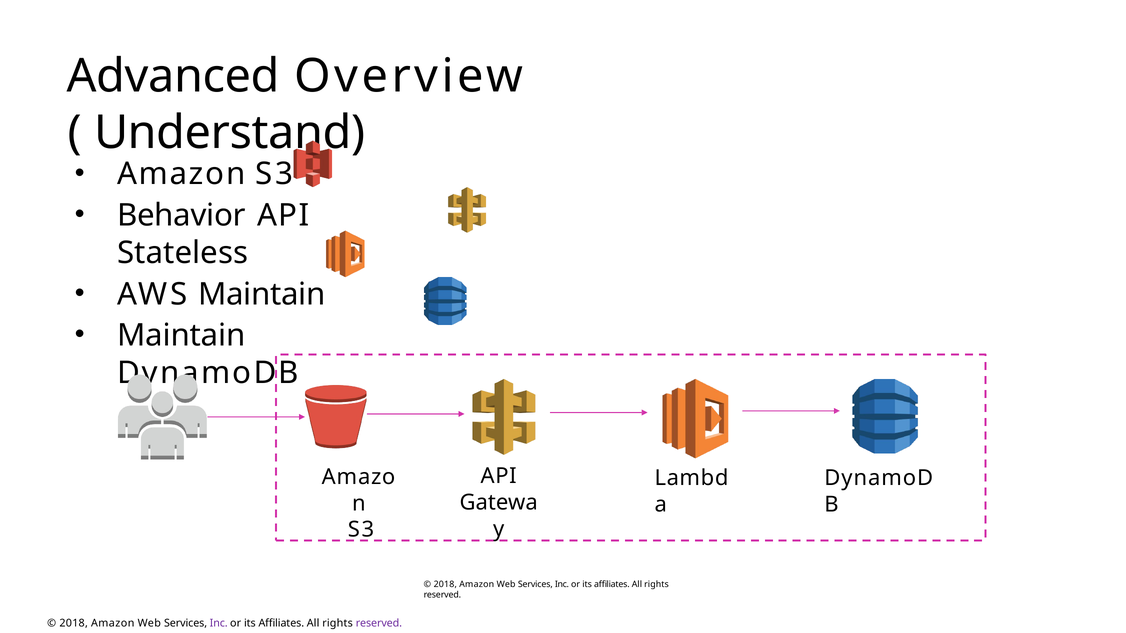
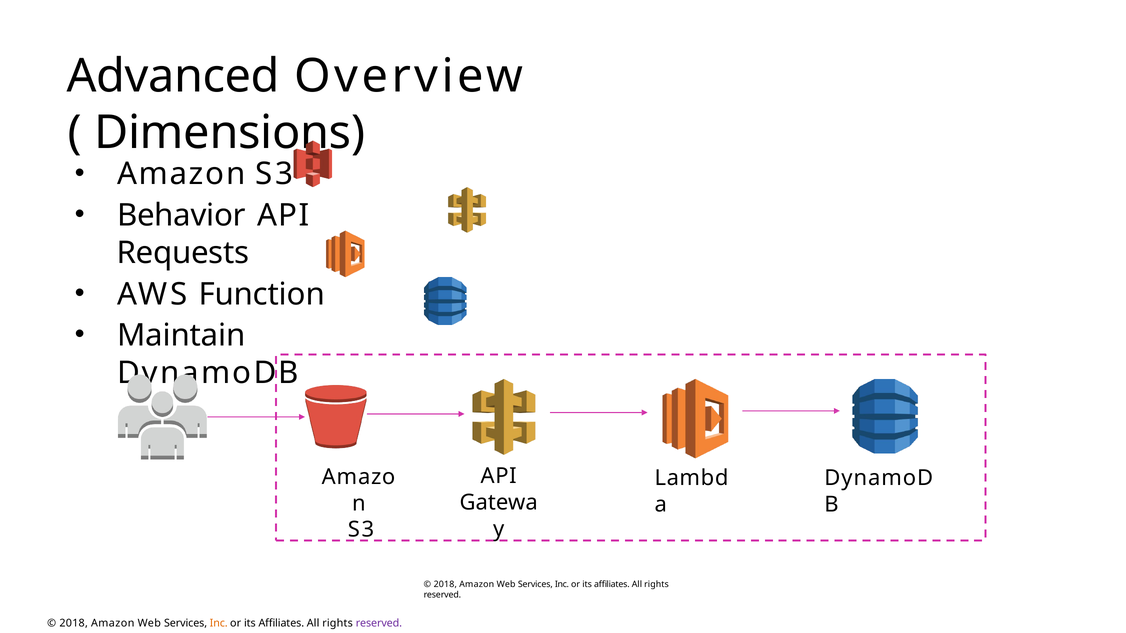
Understand: Understand -> Dimensions (230, 133)
Stateless: Stateless -> Requests (183, 253)
AWS Maintain: Maintain -> Function (262, 294)
Inc colour: purple -> orange (219, 623)
